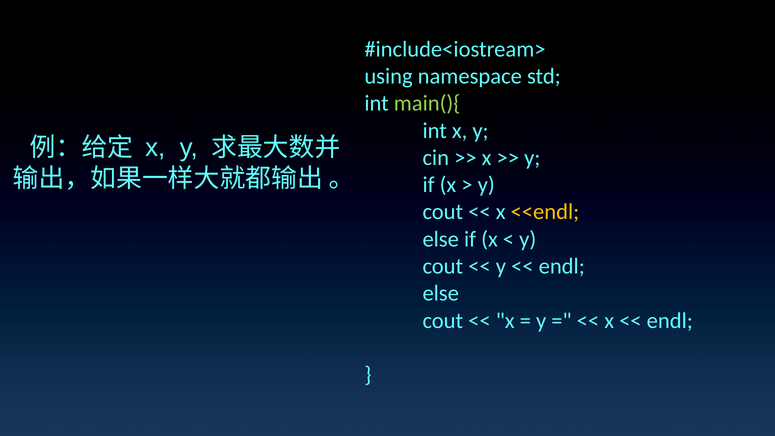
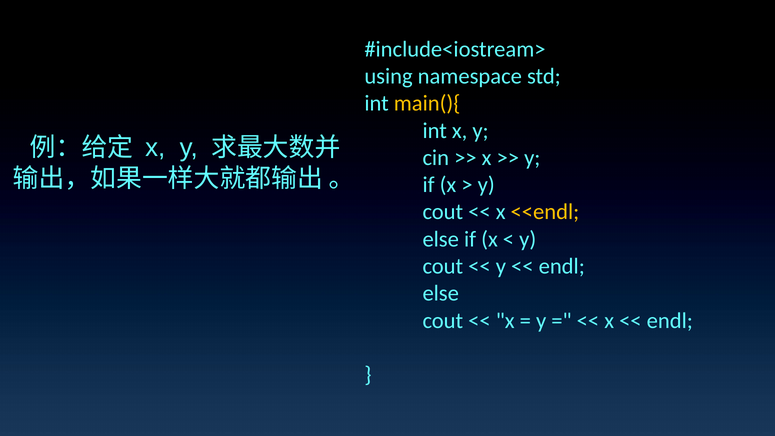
main(){ colour: light green -> yellow (427, 103)
